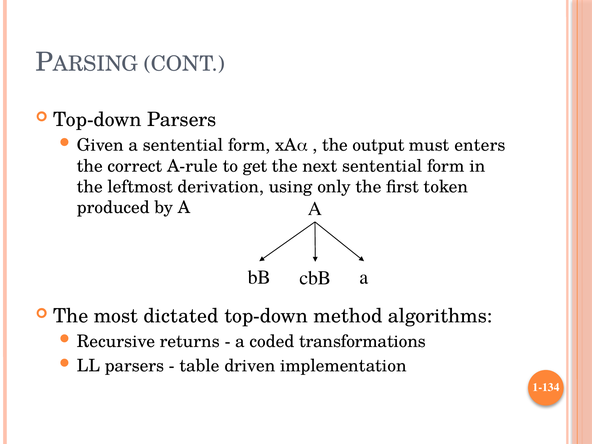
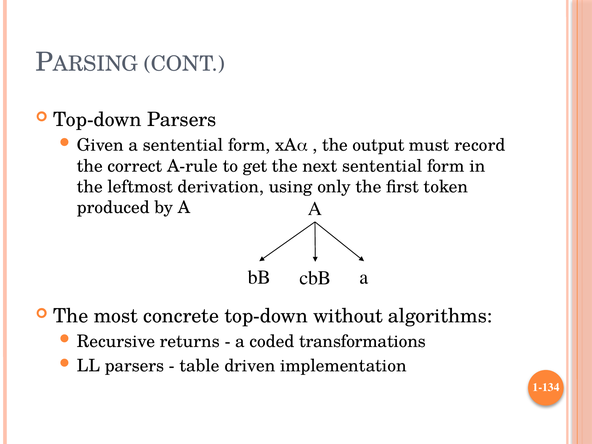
enters: enters -> record (480, 145)
dictated: dictated -> concrete (181, 316)
method: method -> without (348, 316)
